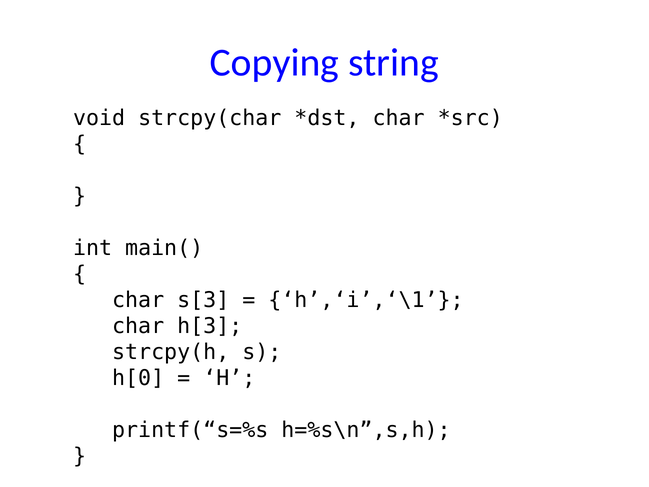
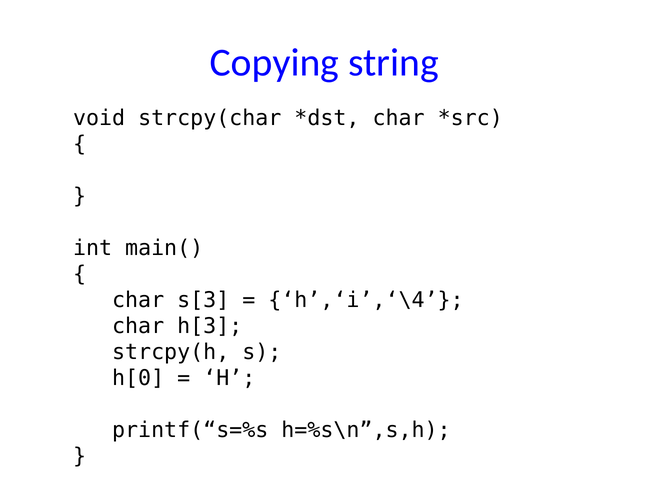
h’,‘i’,‘\1: h’,‘i’,‘\1 -> h’,‘i’,‘\4 (366, 300)
